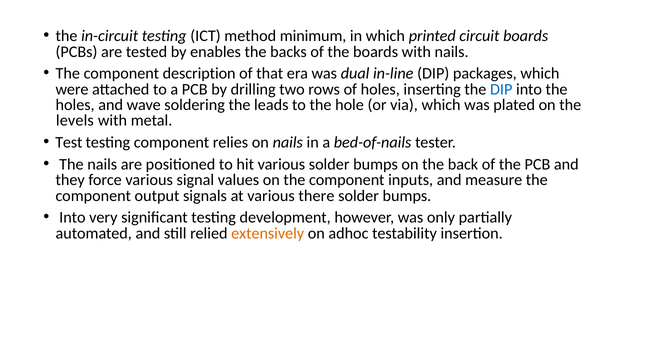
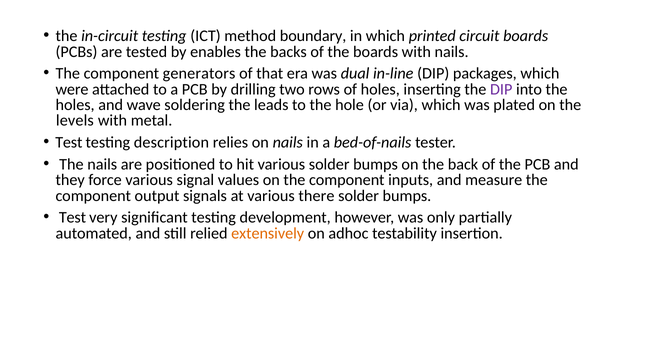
minimum: minimum -> boundary (313, 36)
description: description -> generators (199, 73)
DIP colour: blue -> purple (501, 89)
testing component: component -> description (171, 142)
Into: Into -> Test (72, 217)
